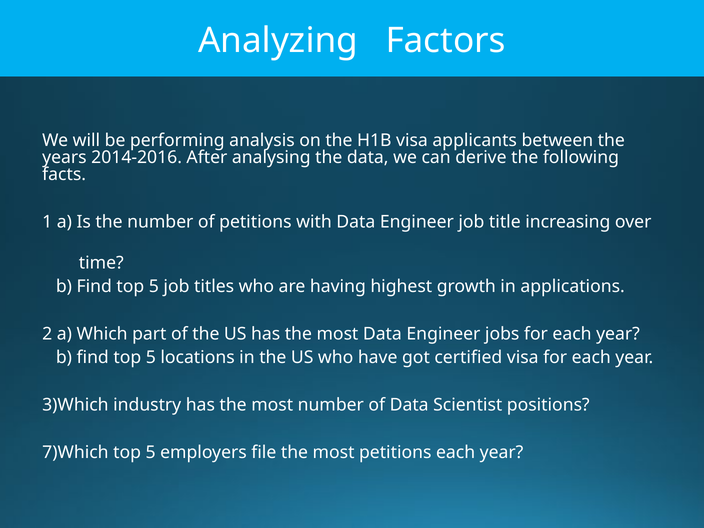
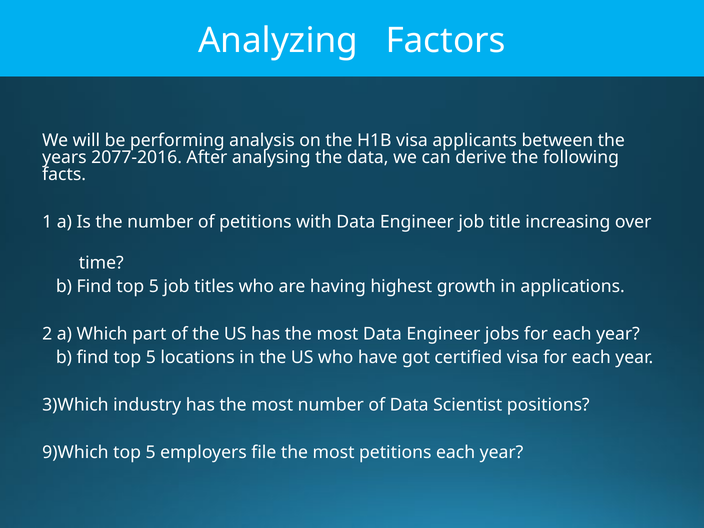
2014-2016: 2014-2016 -> 2077-2016 (137, 158)
7)Which: 7)Which -> 9)Which (75, 452)
